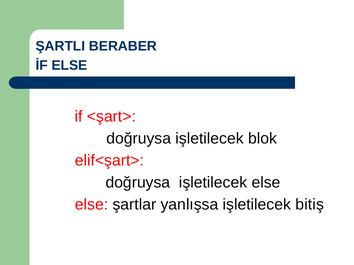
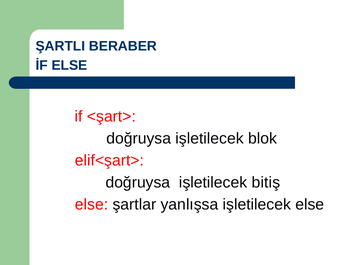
işletilecek else: else -> bitiş (266, 183)
işletilecek bitiş: bitiş -> else (310, 205)
